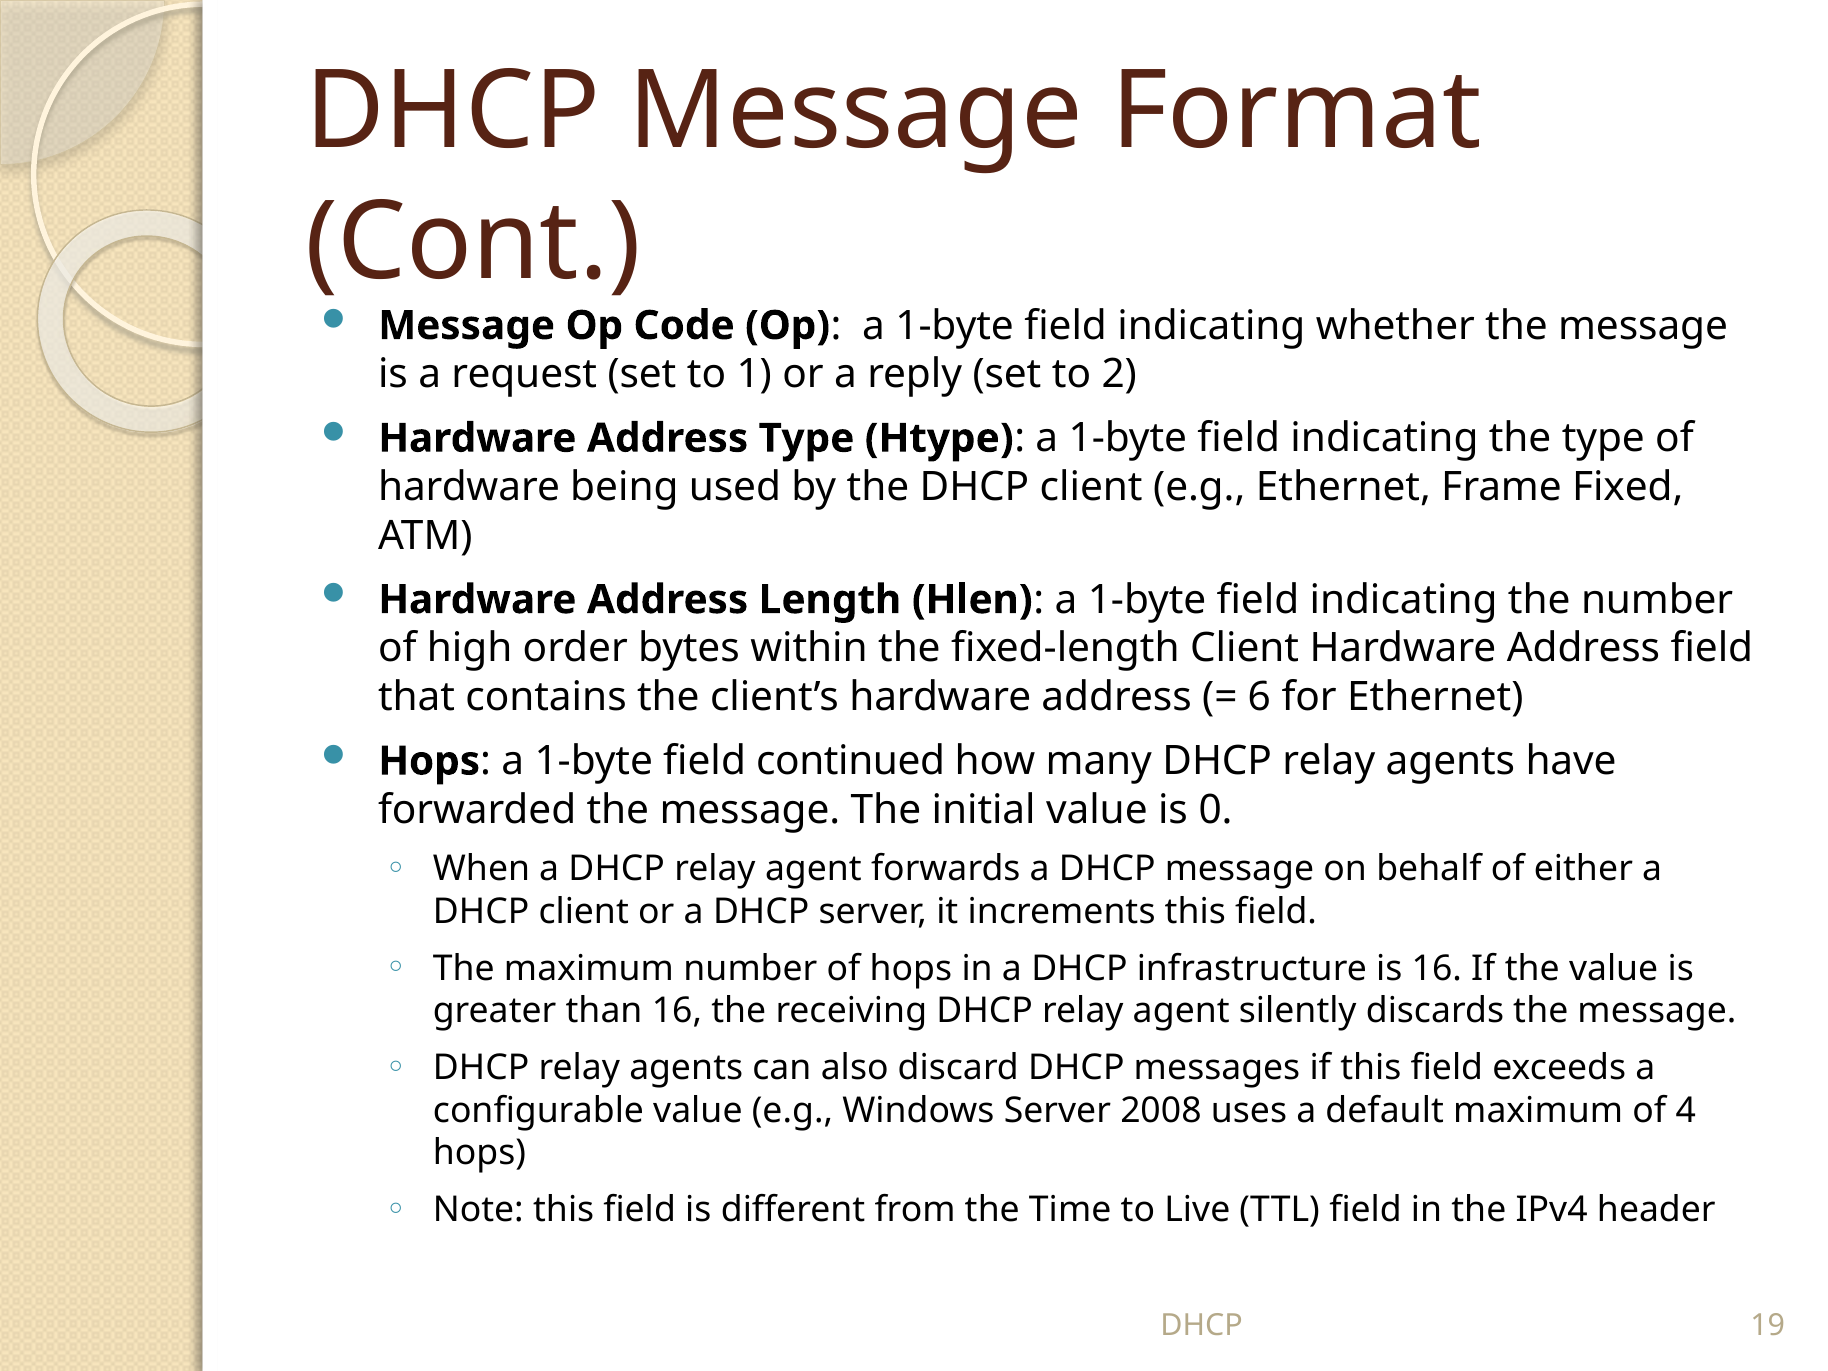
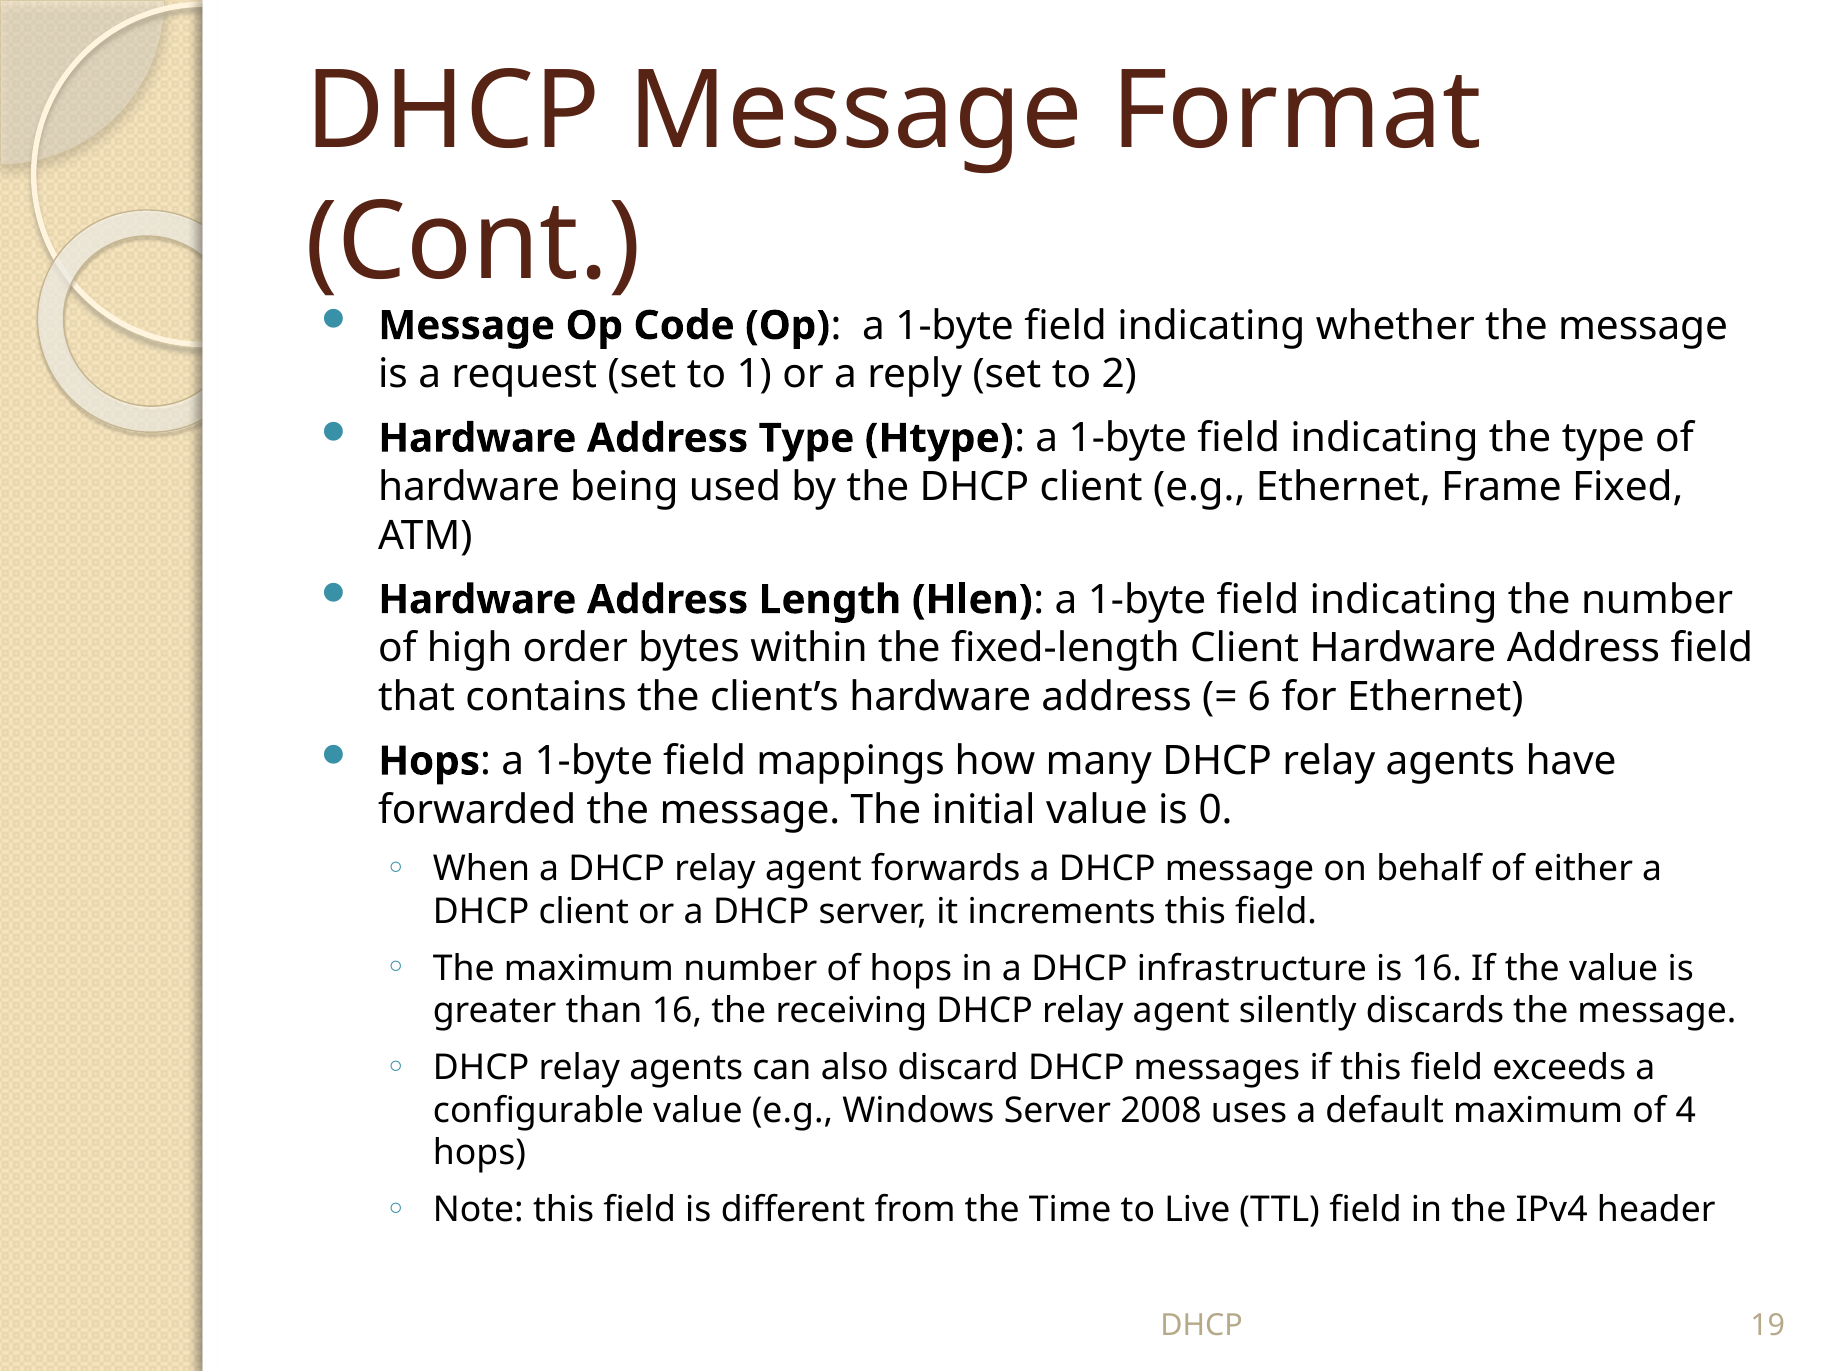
continued: continued -> mappings (851, 761)
